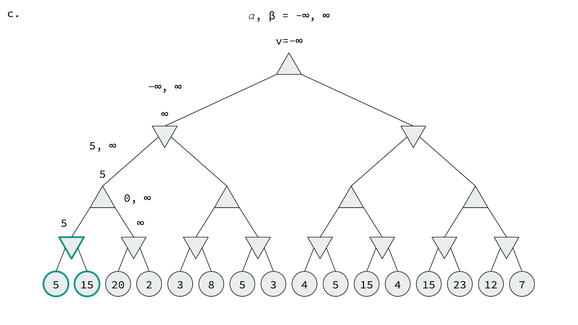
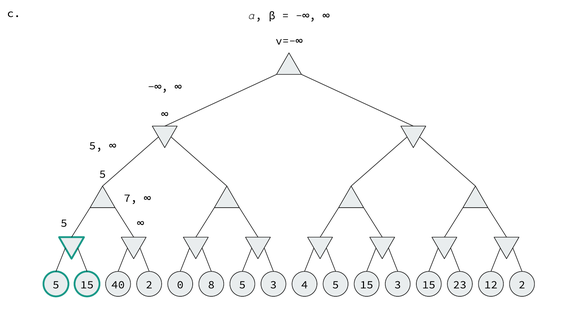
0: 0 -> 7 (131, 198)
20: 20 -> 40 (118, 285)
2 3: 3 -> 0 (180, 285)
15 4: 4 -> 3 (398, 285)
12 7: 7 -> 2 (522, 285)
